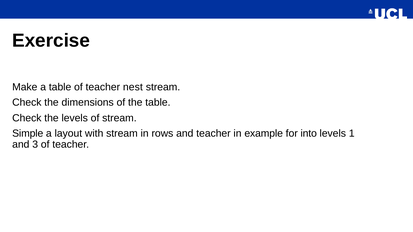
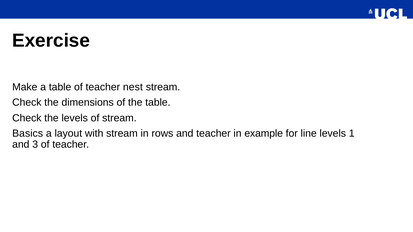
Simple: Simple -> Basics (28, 134)
into: into -> line (309, 134)
